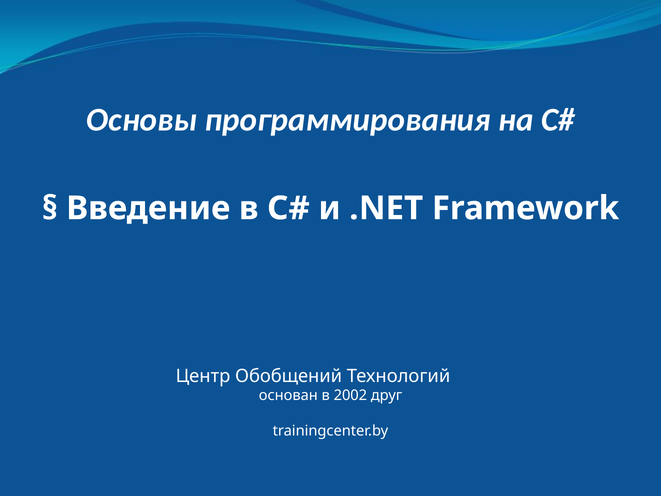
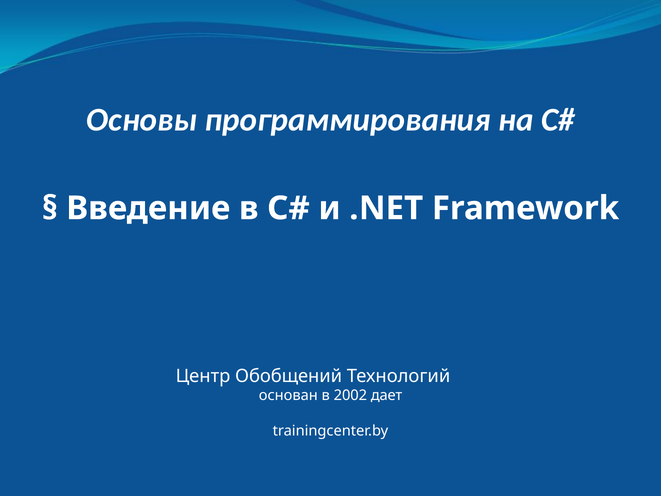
друг: друг -> дает (387, 395)
